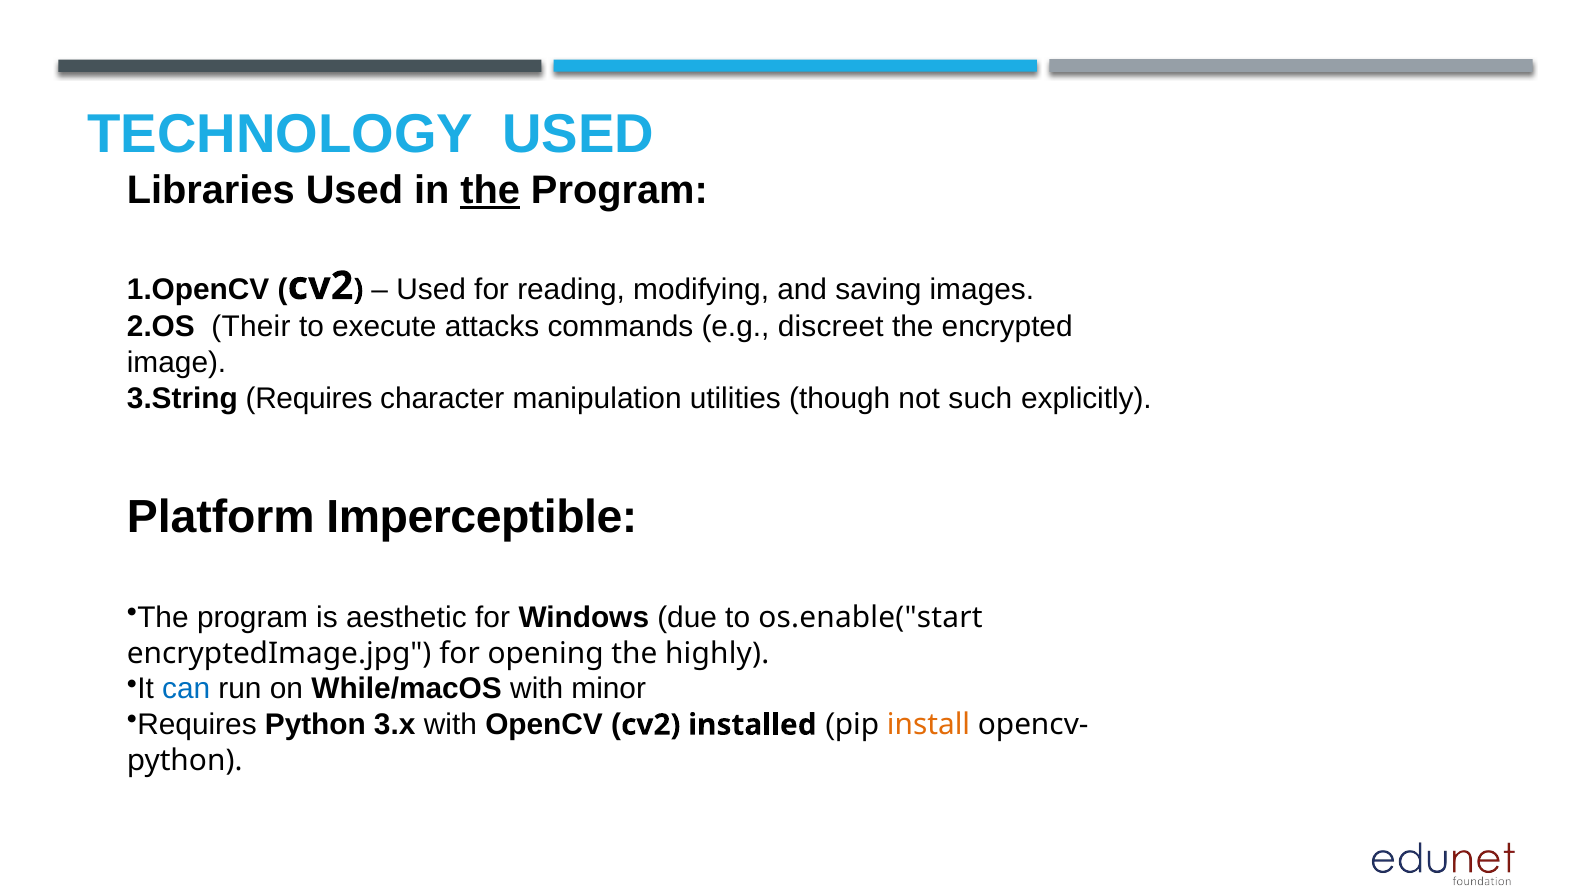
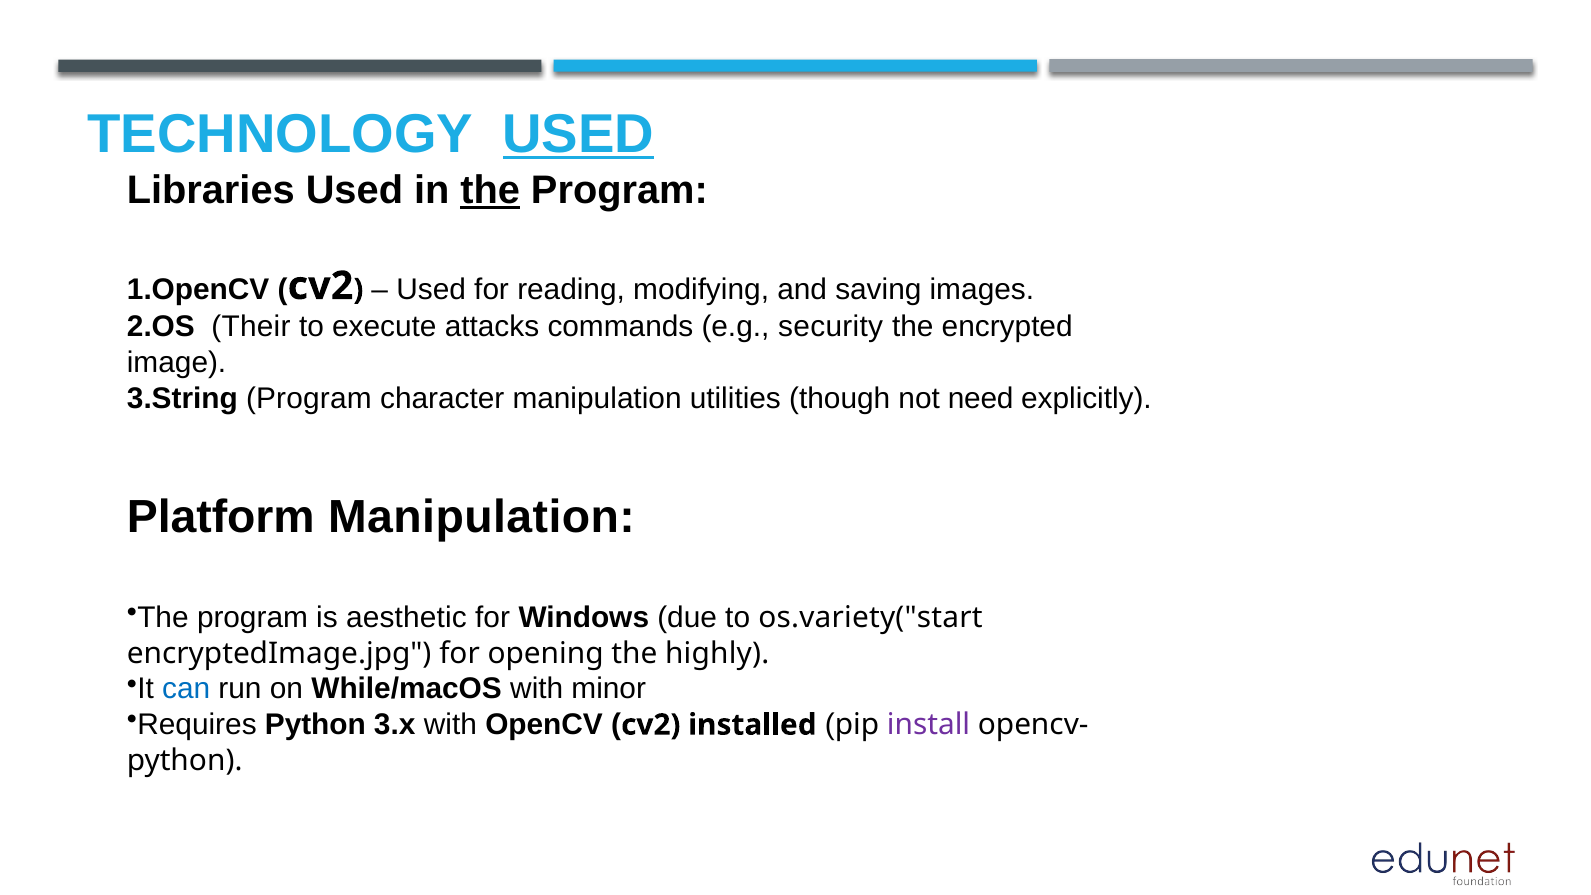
USED underline: none -> present (578, 134)
discreet: discreet -> security (831, 327)
Requires: Requires -> Program (309, 399)
such: such -> need (981, 399)
Platform Imperceptible: Imperceptible -> Manipulation (481, 517)
os.enable("start: os.enable("start -> os.variety("start (871, 617)
install colour: orange -> purple (929, 725)
